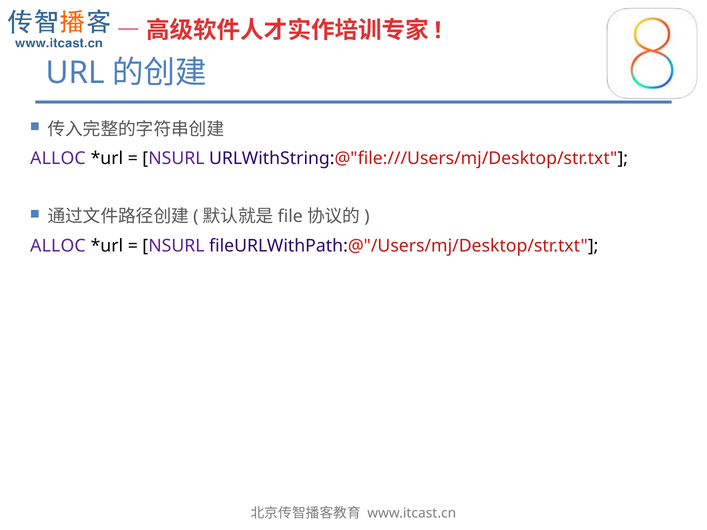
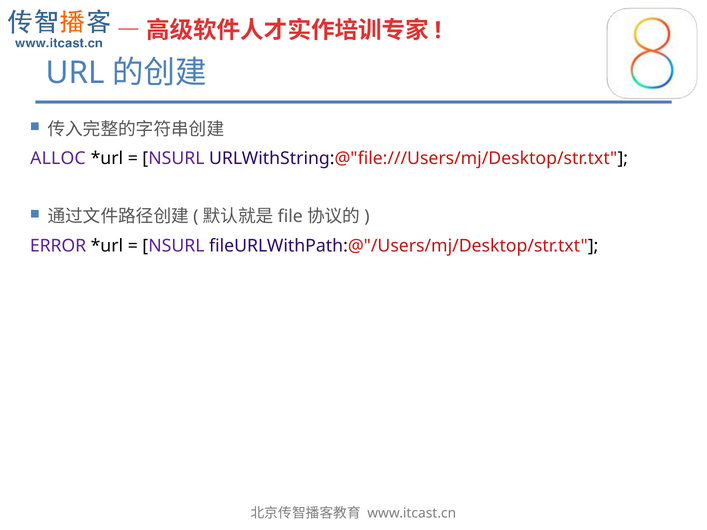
ALLOC: ALLOC -> ERROR (58, 246)
